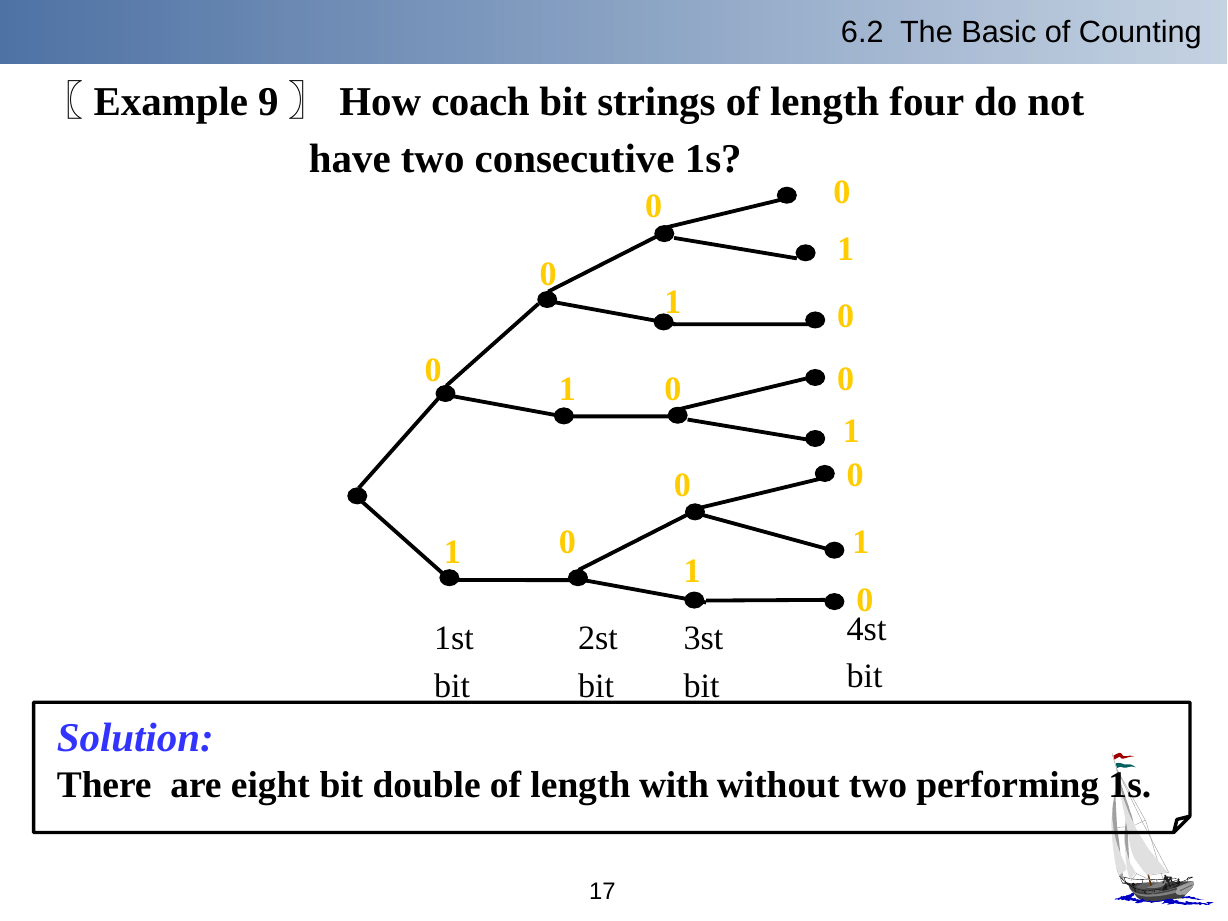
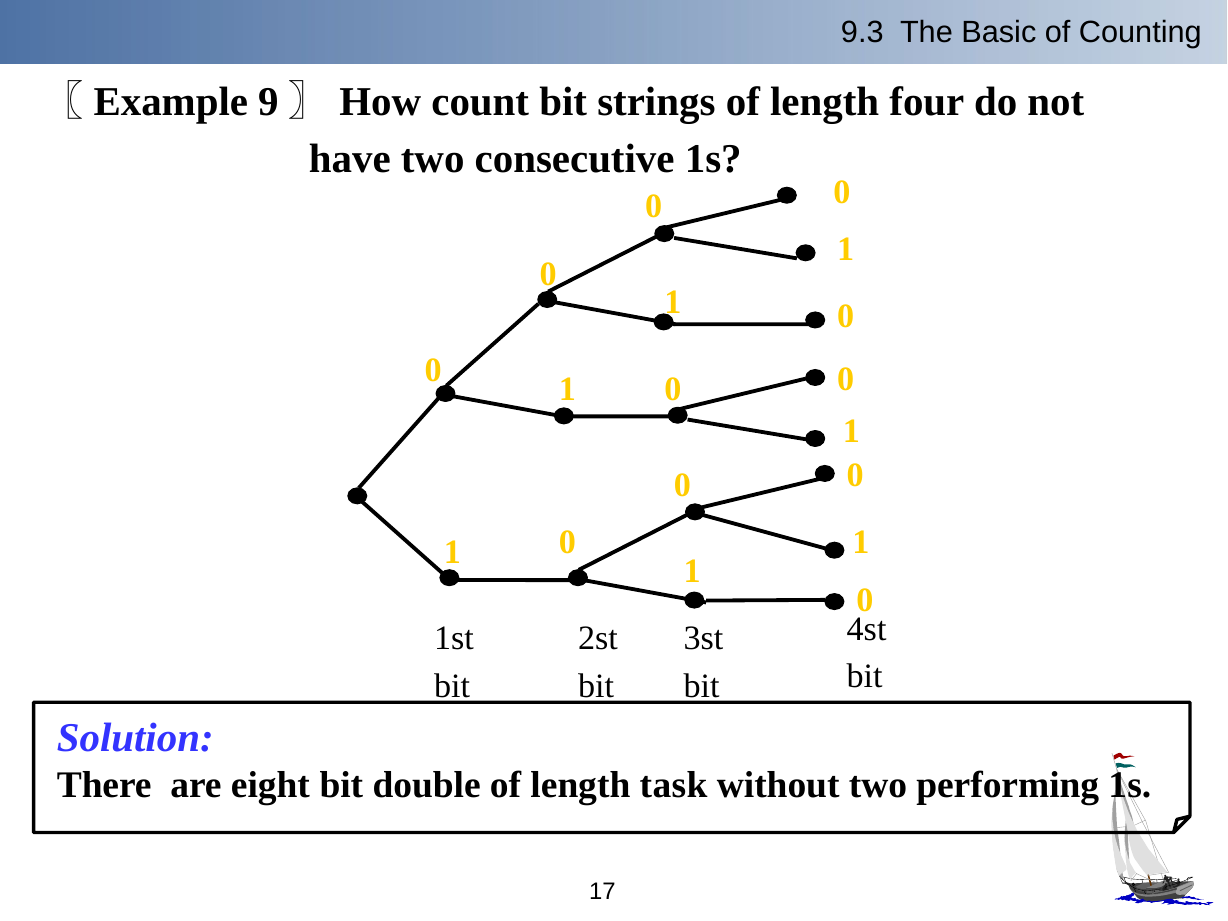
6.2: 6.2 -> 9.3 (862, 33)
coach: coach -> count (480, 102)
with: with -> task (674, 785)
